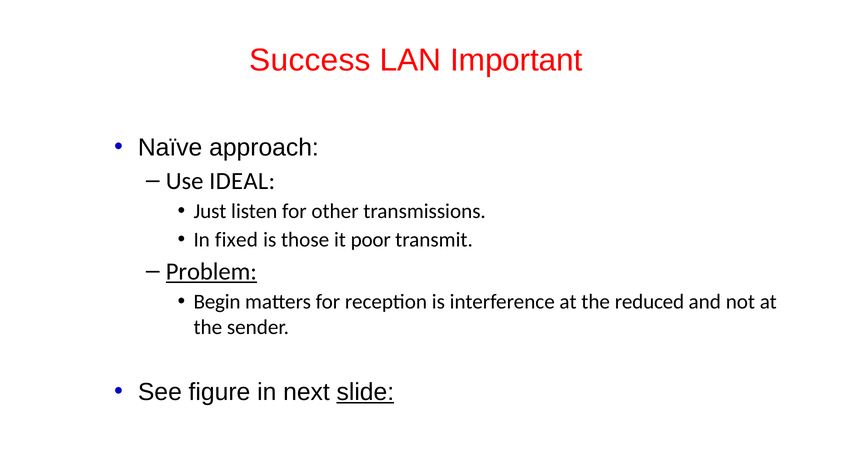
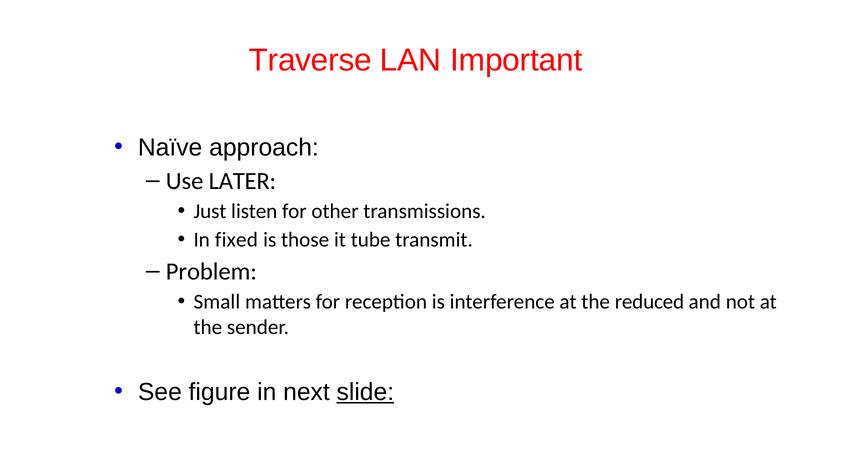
Success: Success -> Traverse (310, 60)
IDEAL: IDEAL -> LATER (242, 181)
poor: poor -> tube (371, 240)
Problem underline: present -> none (211, 271)
Begin: Begin -> Small (217, 302)
